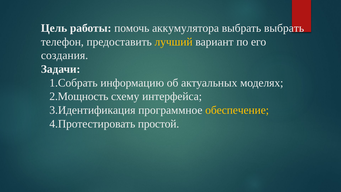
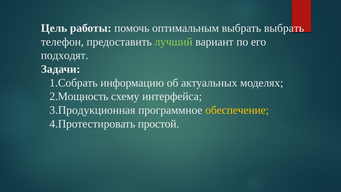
аккумулятора: аккумулятора -> оптимальным (186, 28)
лучший colour: yellow -> light green (174, 42)
создания: создания -> подходят (65, 55)
3.Идентификация: 3.Идентификация -> 3.Продукционная (92, 110)
